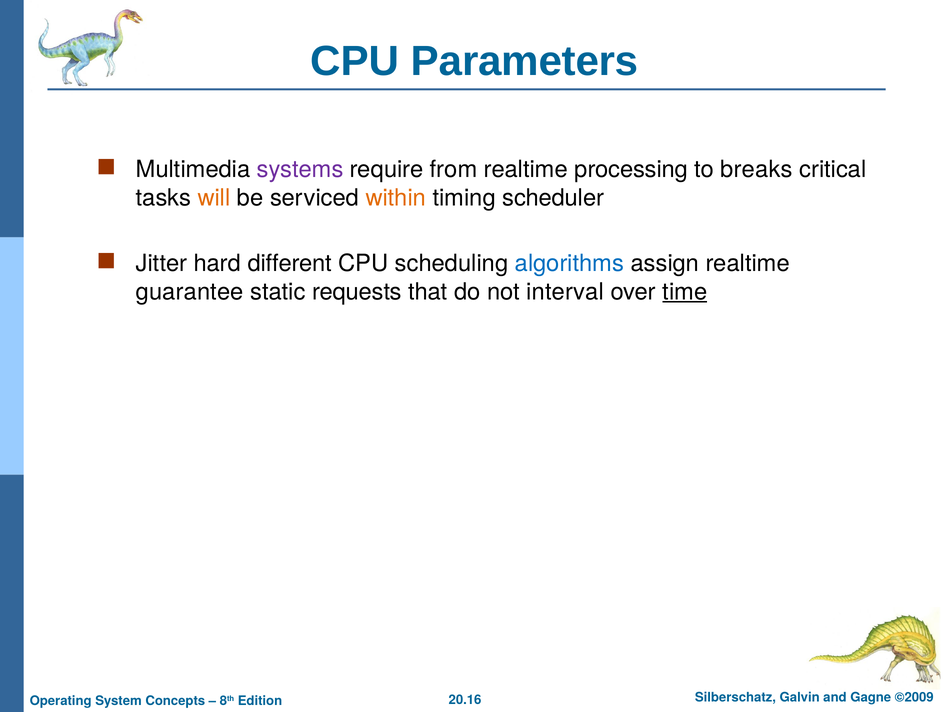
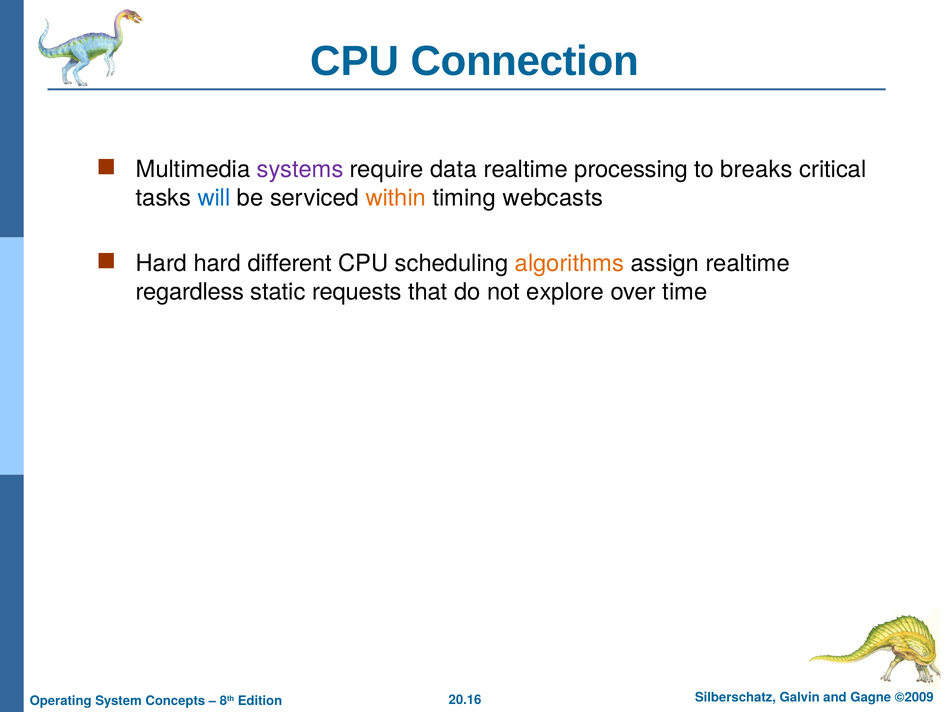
Parameters: Parameters -> Connection (525, 62)
from: from -> data (453, 169)
will colour: orange -> blue (214, 198)
scheduler: scheduler -> webcasts (553, 198)
Jitter: Jitter -> Hard (162, 263)
algorithms colour: blue -> orange (569, 263)
guarantee: guarantee -> regardless (190, 292)
interval: interval -> explore (565, 292)
time underline: present -> none (685, 292)
